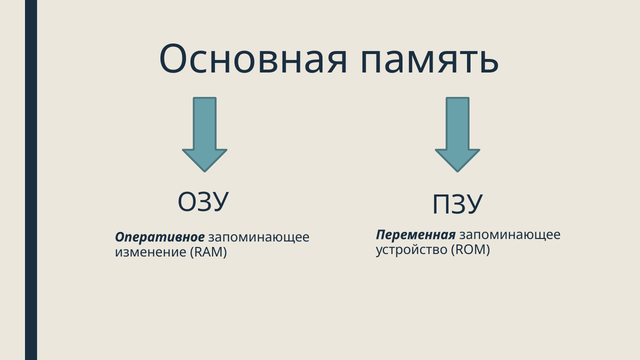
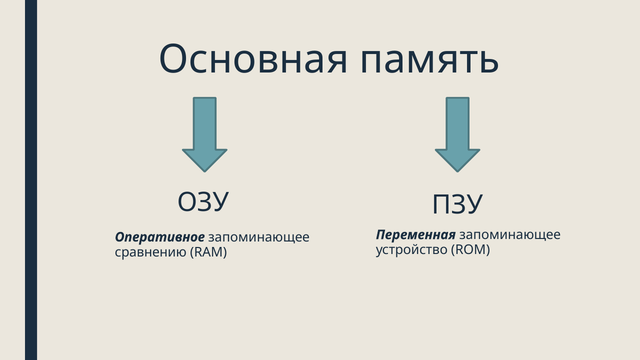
изменение: изменение -> сравнению (151, 252)
